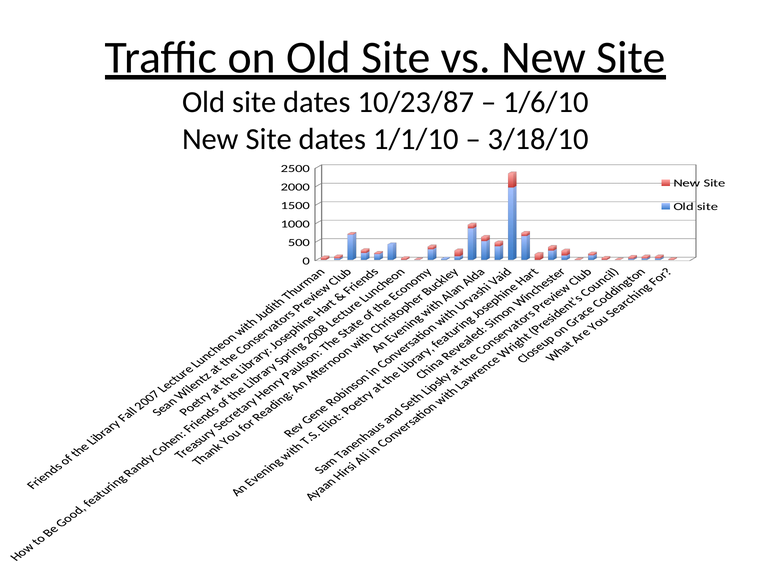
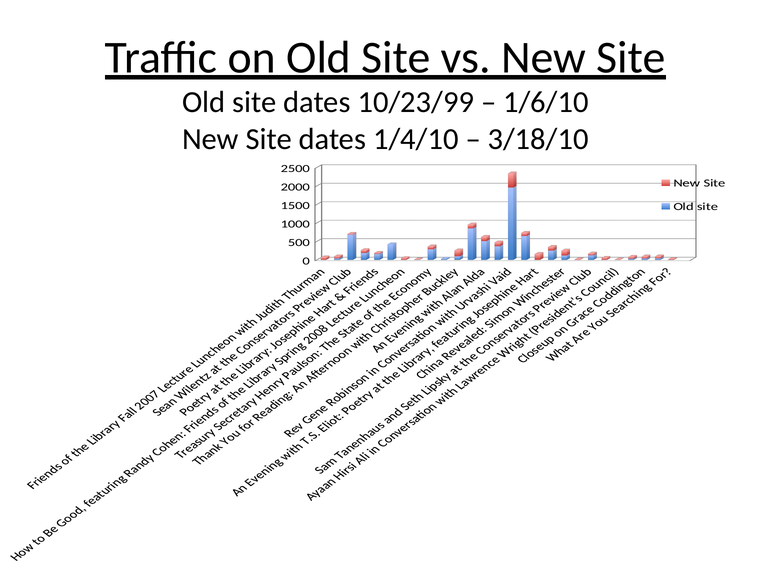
10/23/87: 10/23/87 -> 10/23/99 (416, 102)
1/1/10: 1/1/10 -> 1/4/10 (416, 139)
